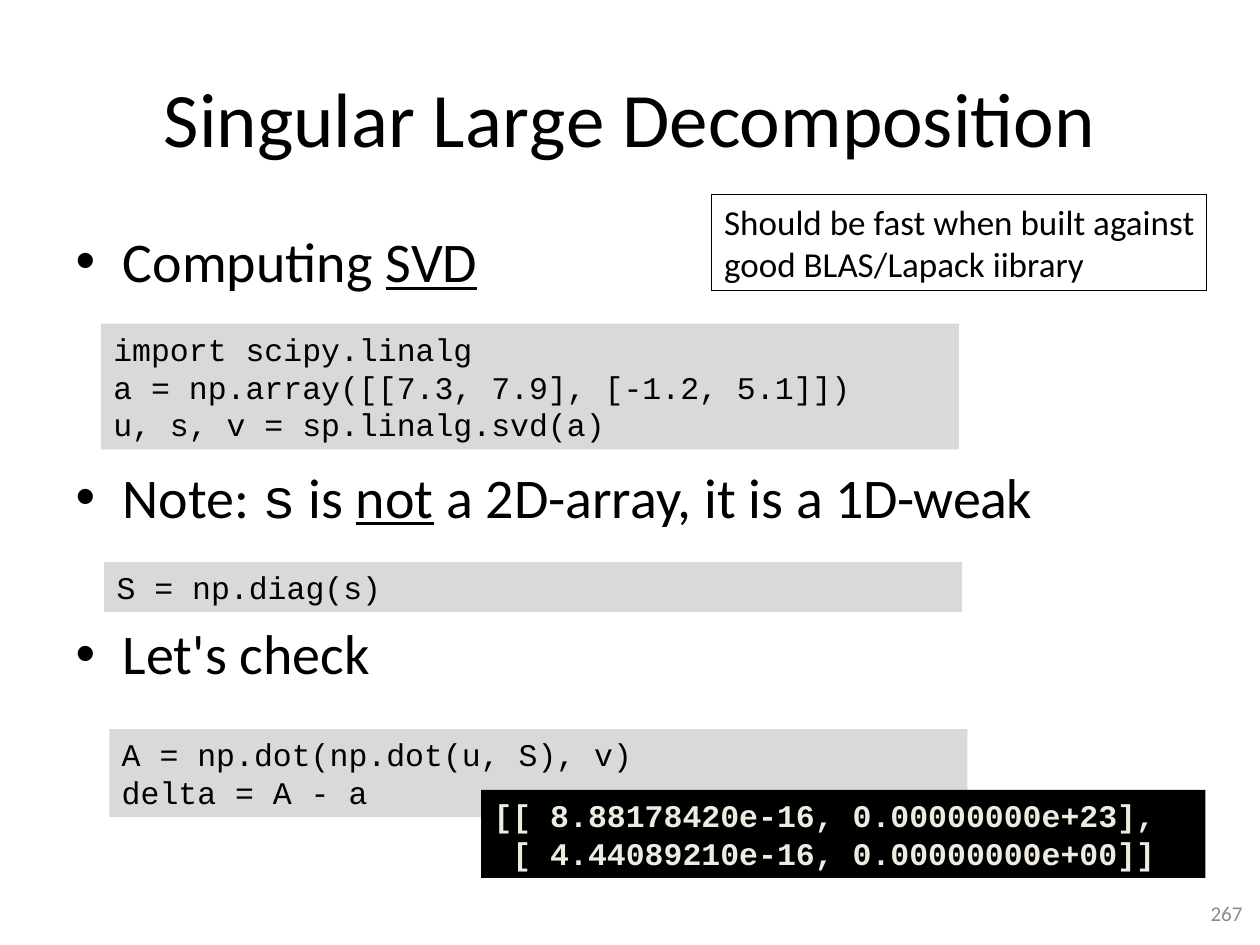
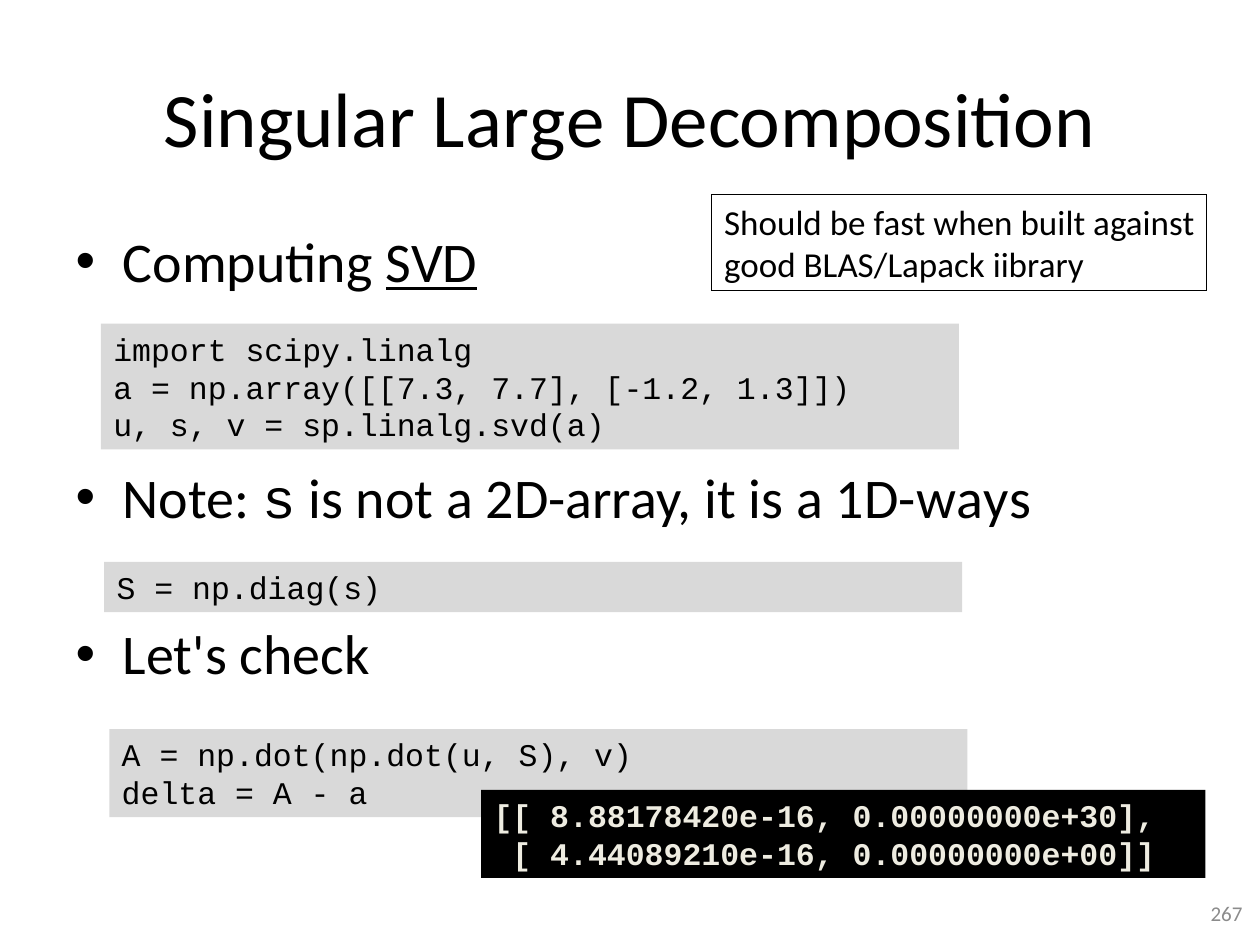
7.9: 7.9 -> 7.7 (539, 389)
5.1: 5.1 -> 1.3 (794, 389)
not underline: present -> none (395, 500)
1D-weak: 1D-weak -> 1D-ways (933, 500)
0.00000000e+23: 0.00000000e+23 -> 0.00000000e+30 (1004, 817)
